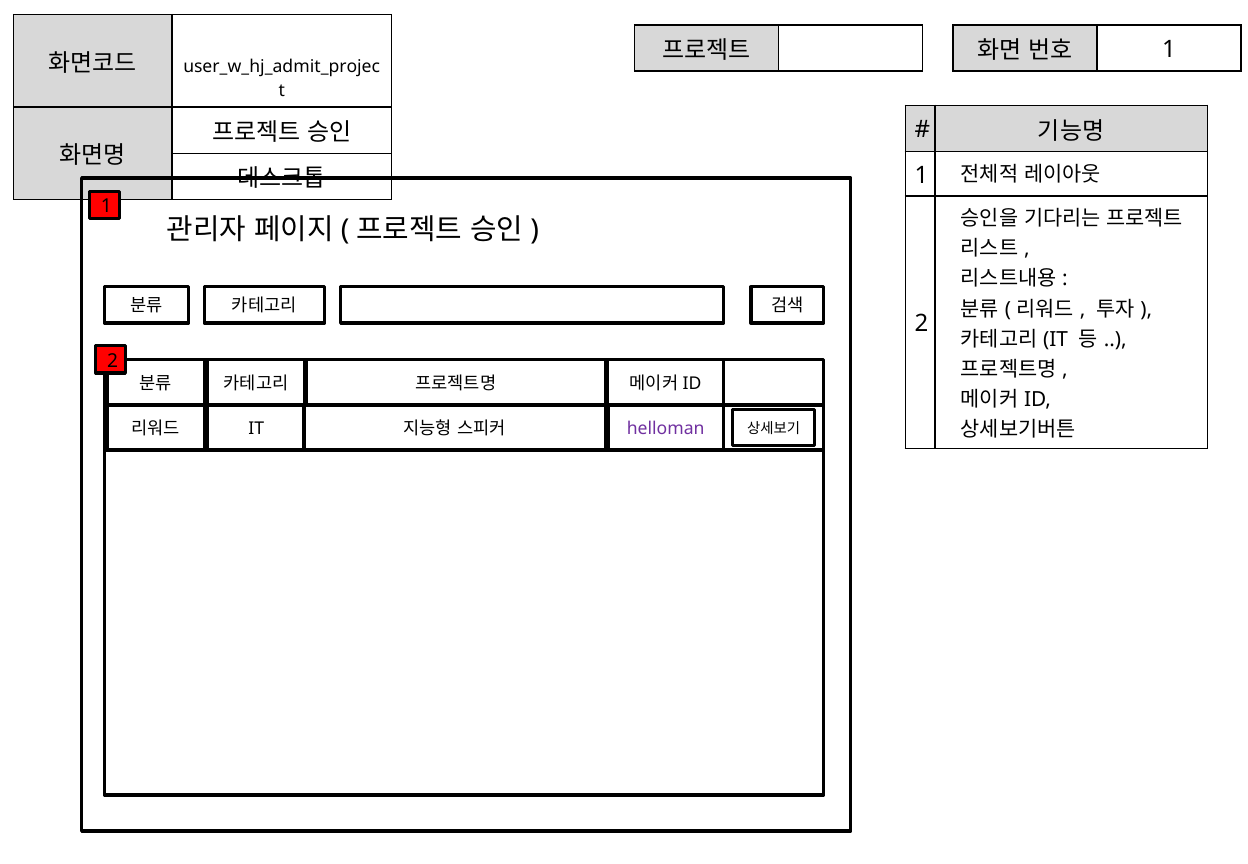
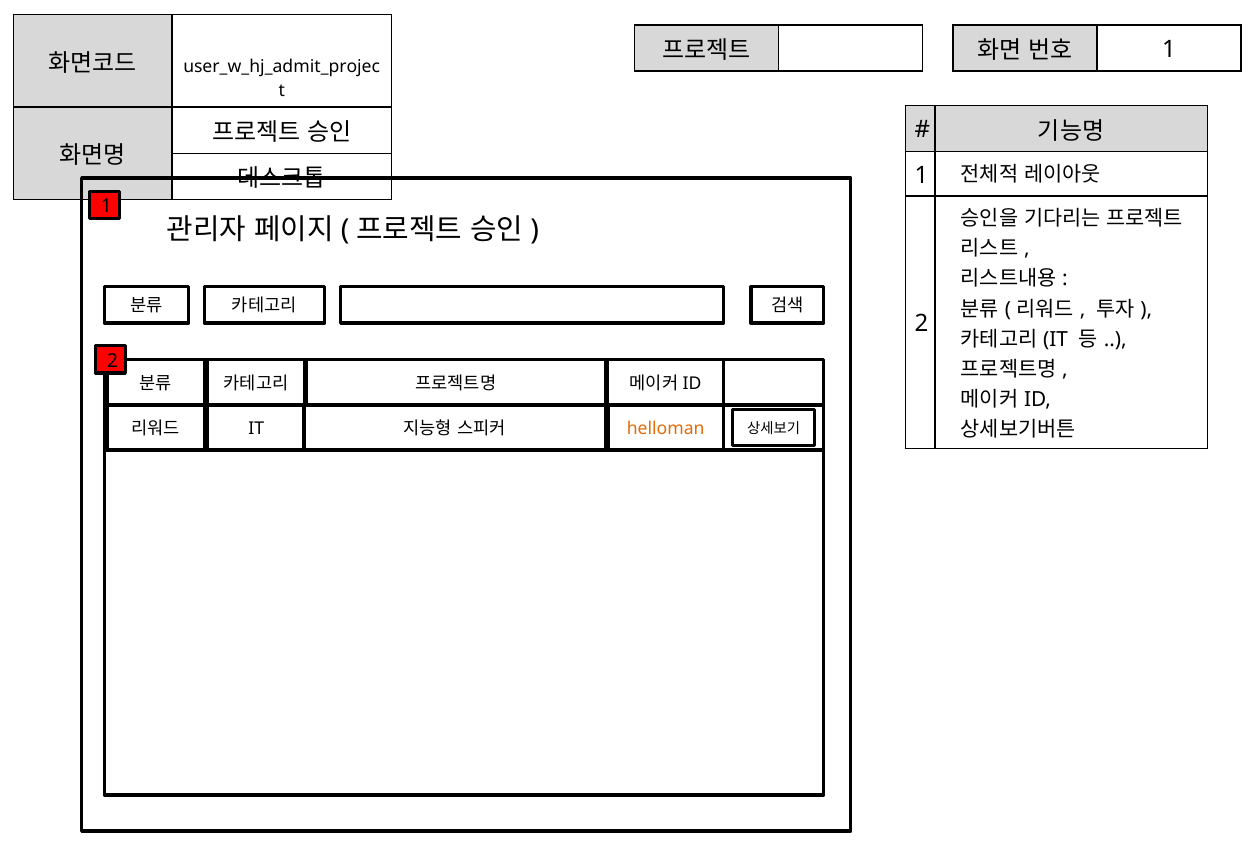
helloman colour: purple -> orange (666, 429)
